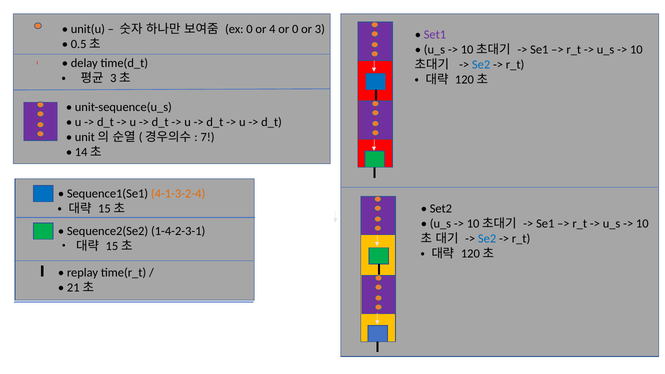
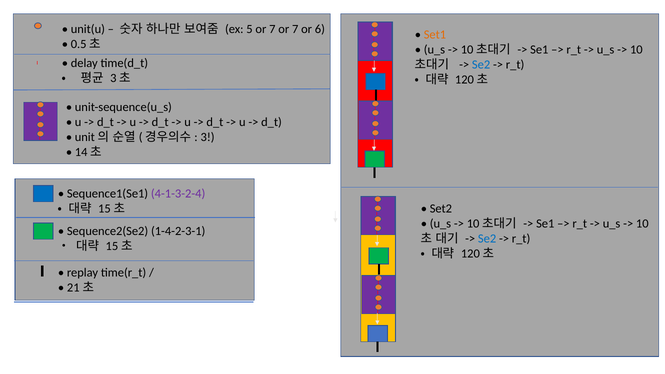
ex 0: 0 -> 5 (249, 29)
4: 4 -> 7 (272, 29)
0: 0 -> 7 (295, 29)
3: 3 -> 6 (320, 29)
Set1 colour: purple -> orange (435, 35)
7: 7 -> 3 (208, 137)
4-1-3-2-4 colour: orange -> purple (178, 194)
